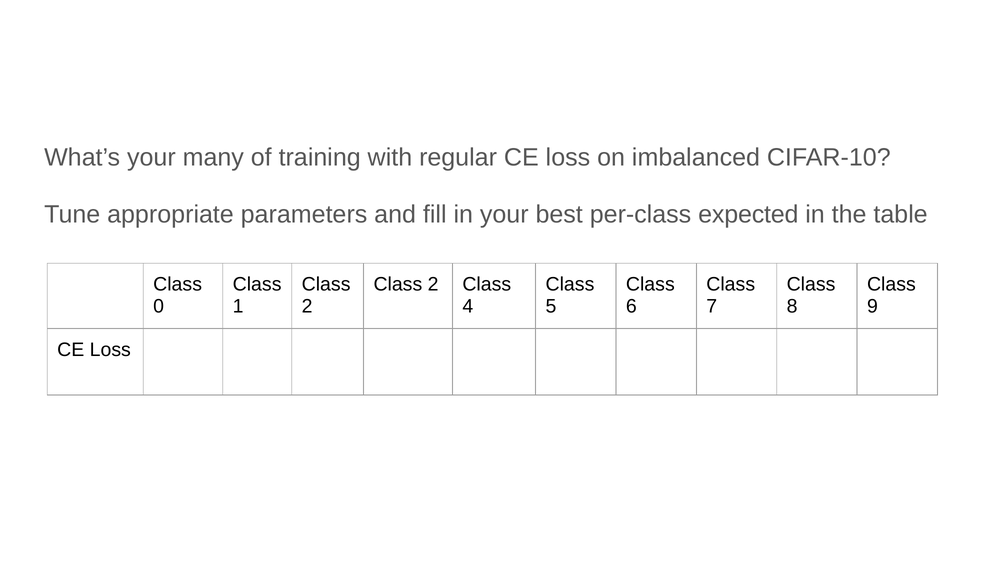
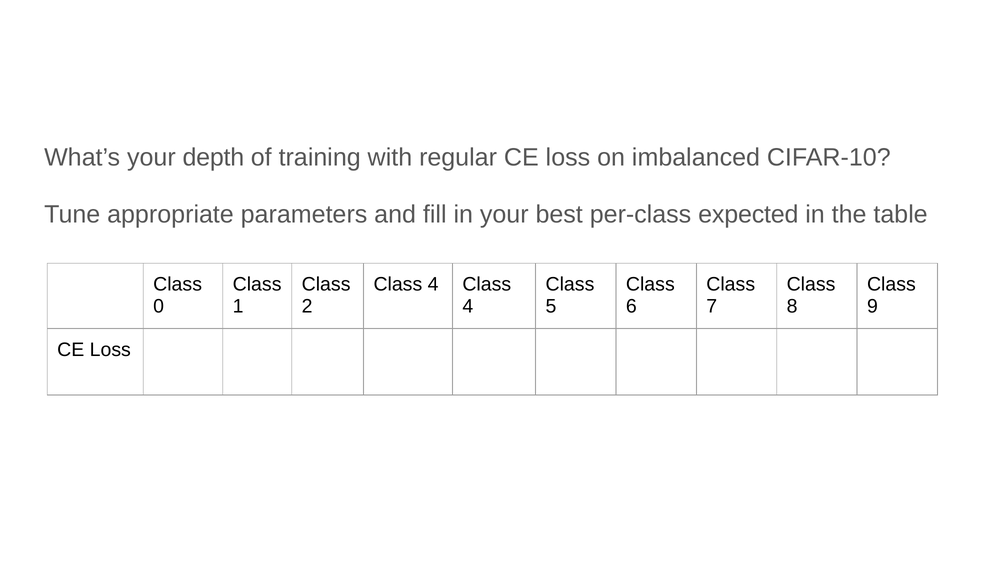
many: many -> depth (213, 158)
2: 2 -> 4 (433, 284)
